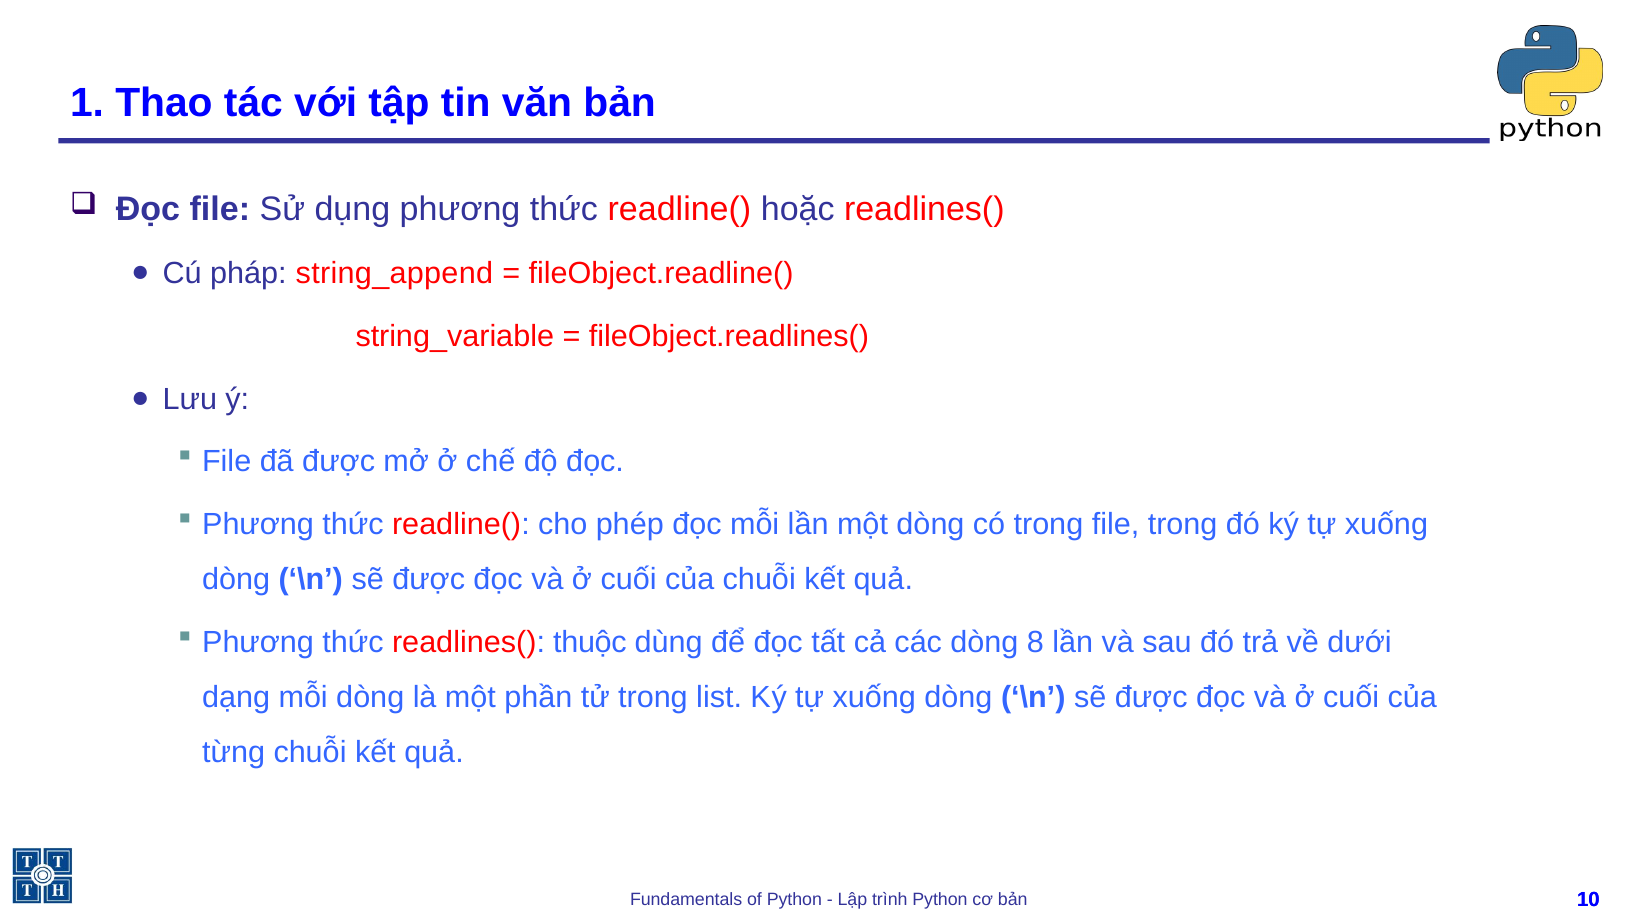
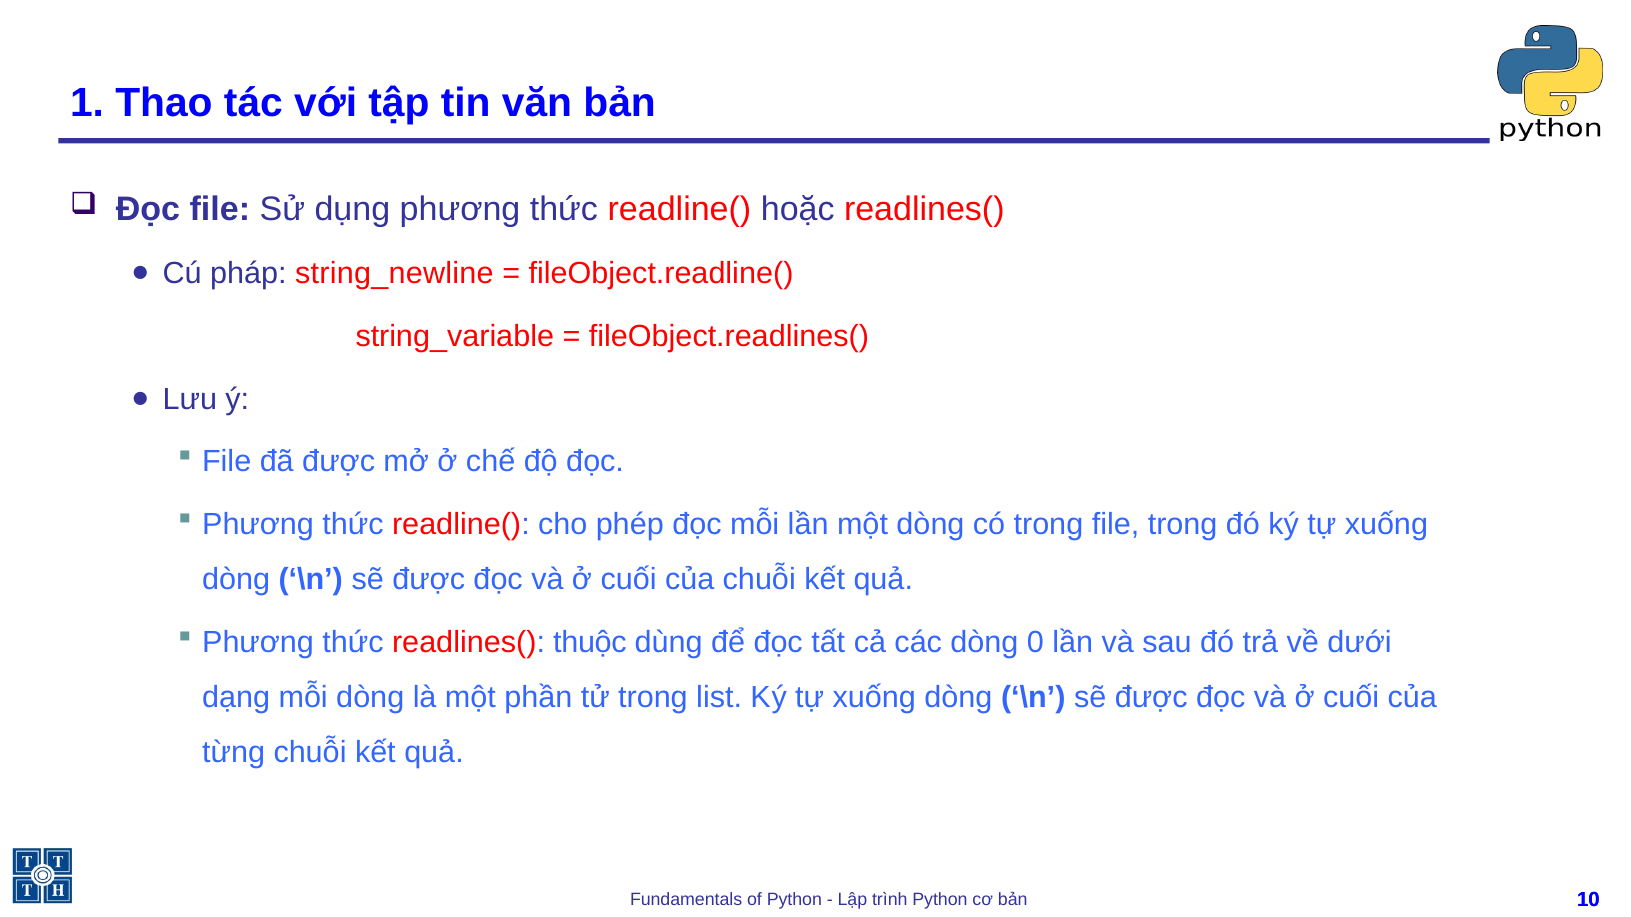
string_append: string_append -> string_newline (394, 274)
8: 8 -> 0 (1035, 642)
